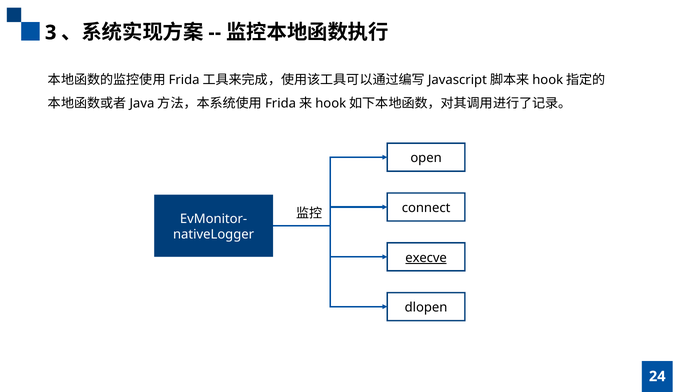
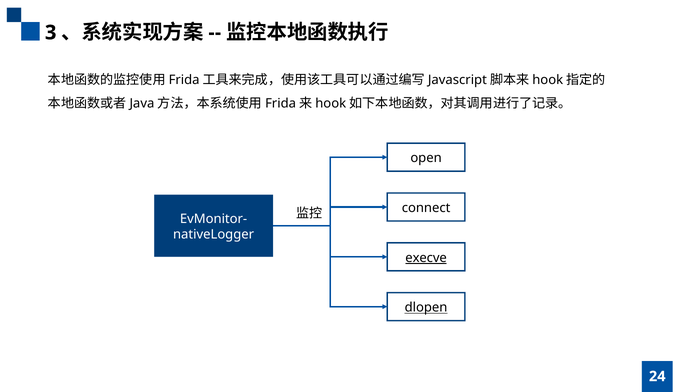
dlopen underline: none -> present (426, 308)
